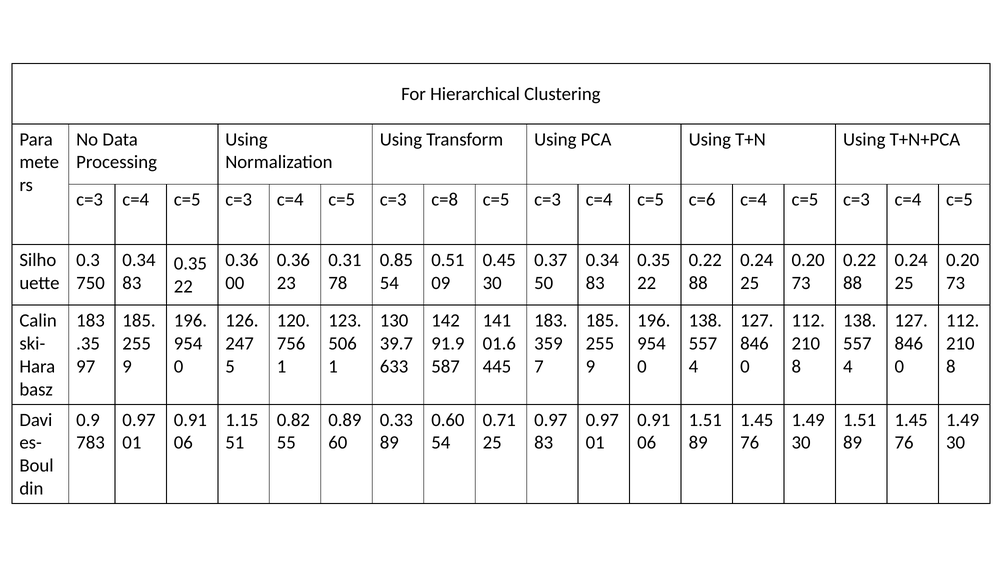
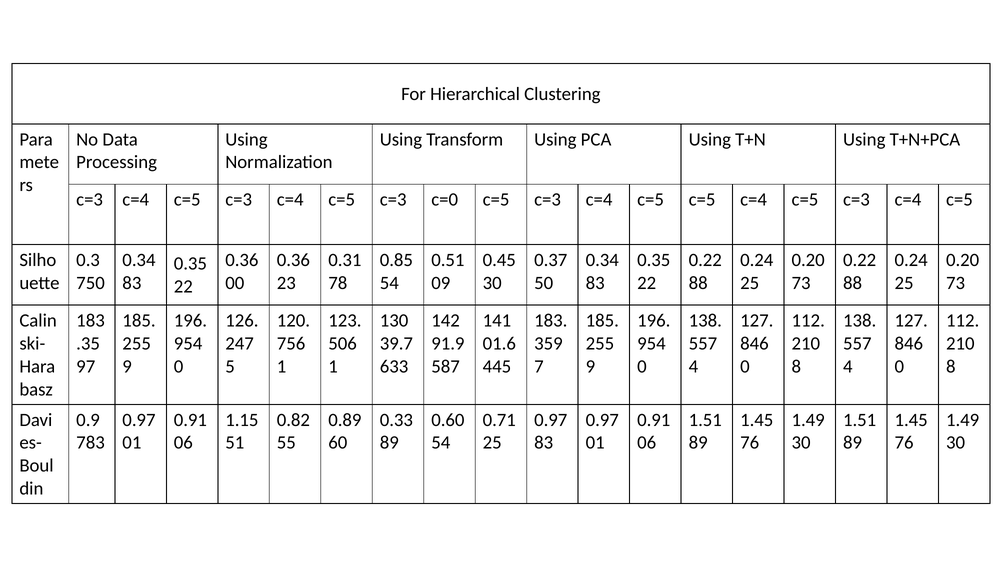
c=8: c=8 -> c=0 (445, 200)
c=5 c=6: c=6 -> c=5 (702, 200)
